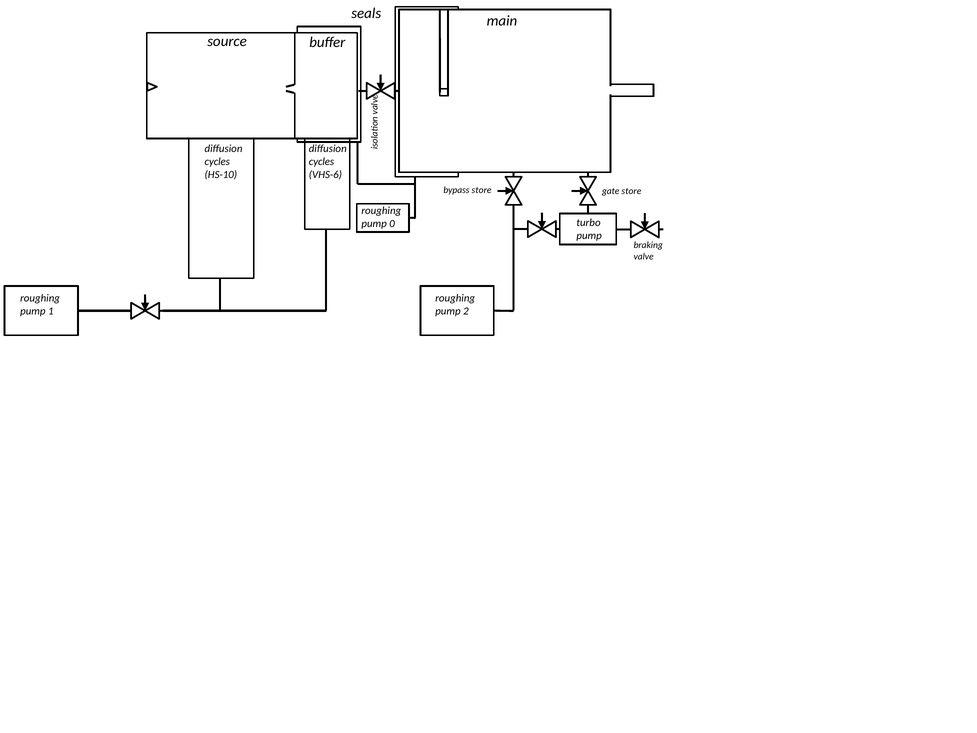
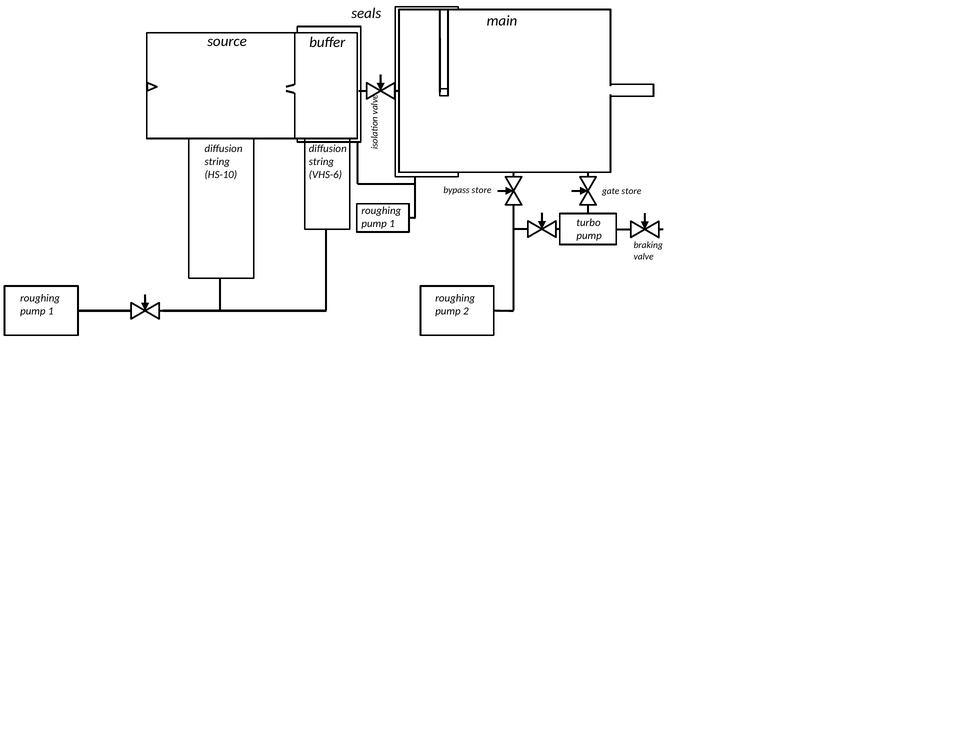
cycles: cycles -> string (217, 161)
cycles: cycles -> string (321, 161)
0: 0 -> 1 (392, 224)
